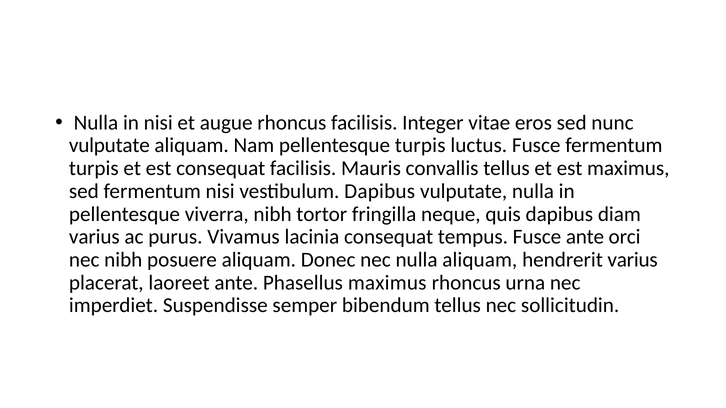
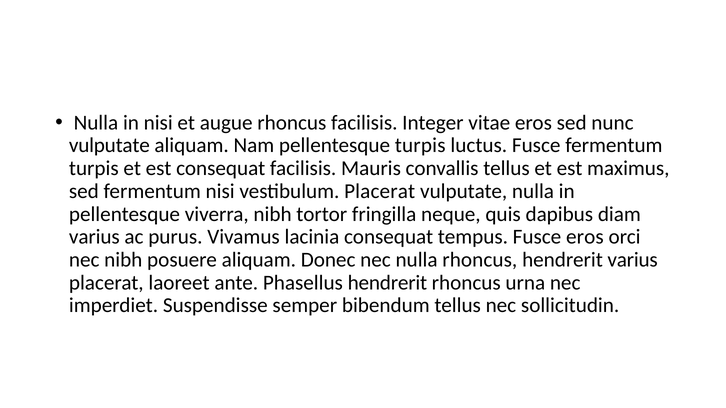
vestibulum Dapibus: Dapibus -> Placerat (380, 191)
Fusce ante: ante -> eros (585, 237)
nulla aliquam: aliquam -> rhoncus (480, 260)
Phasellus maximus: maximus -> hendrerit (387, 283)
